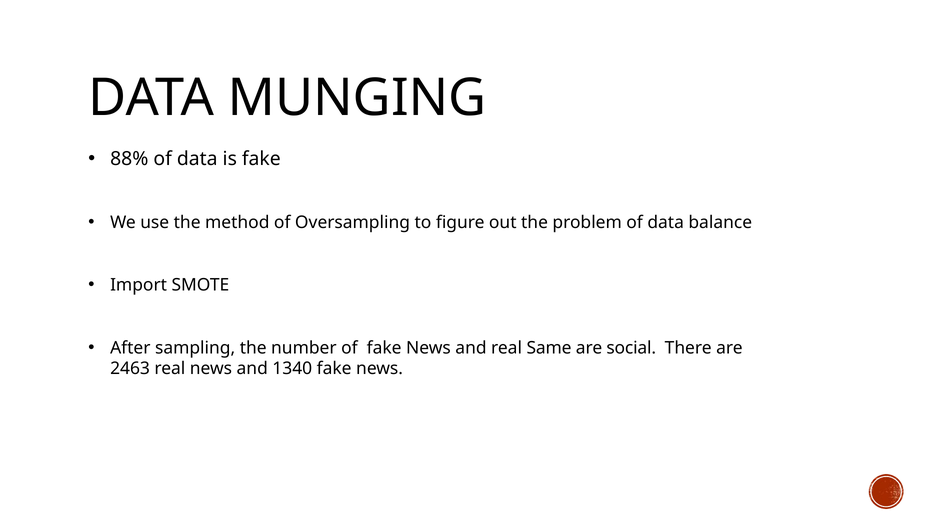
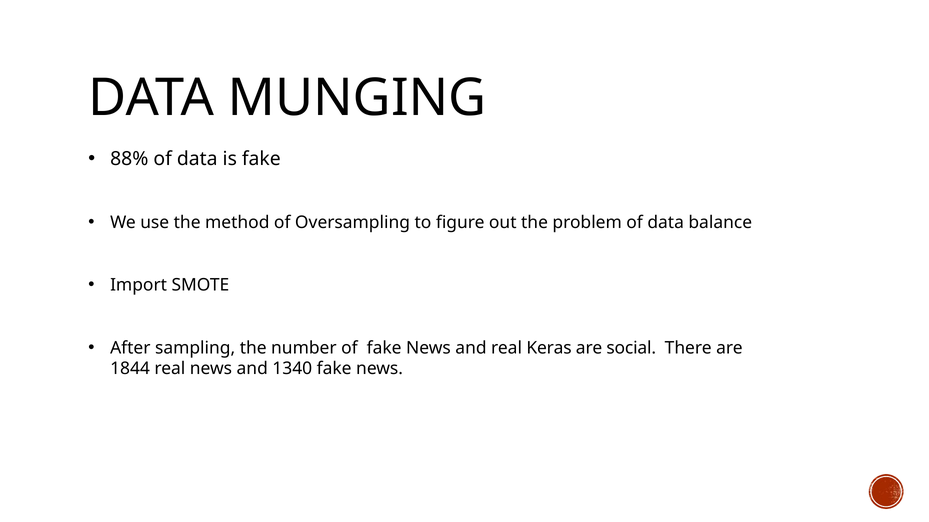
Same: Same -> Keras (549, 348)
2463: 2463 -> 1844 (130, 369)
